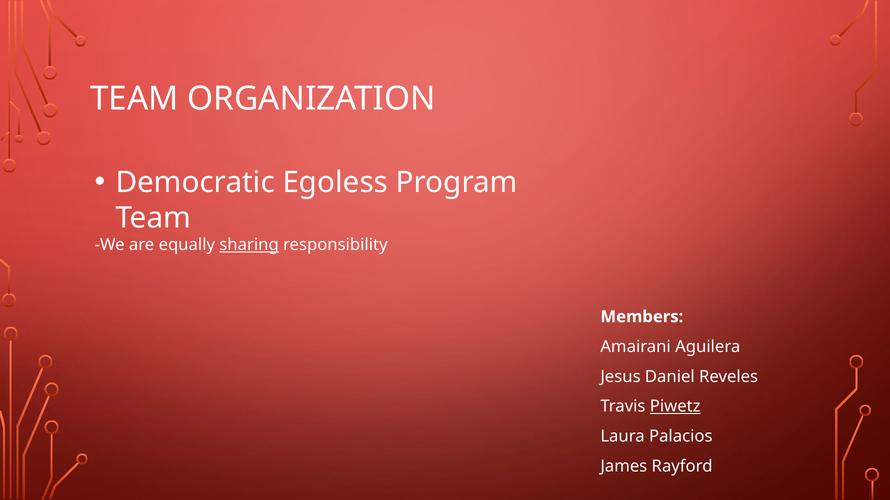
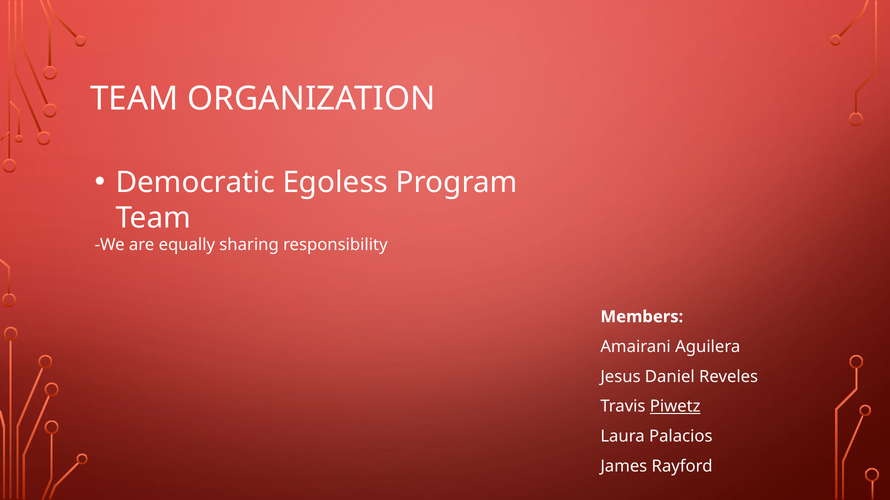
sharing underline: present -> none (249, 245)
